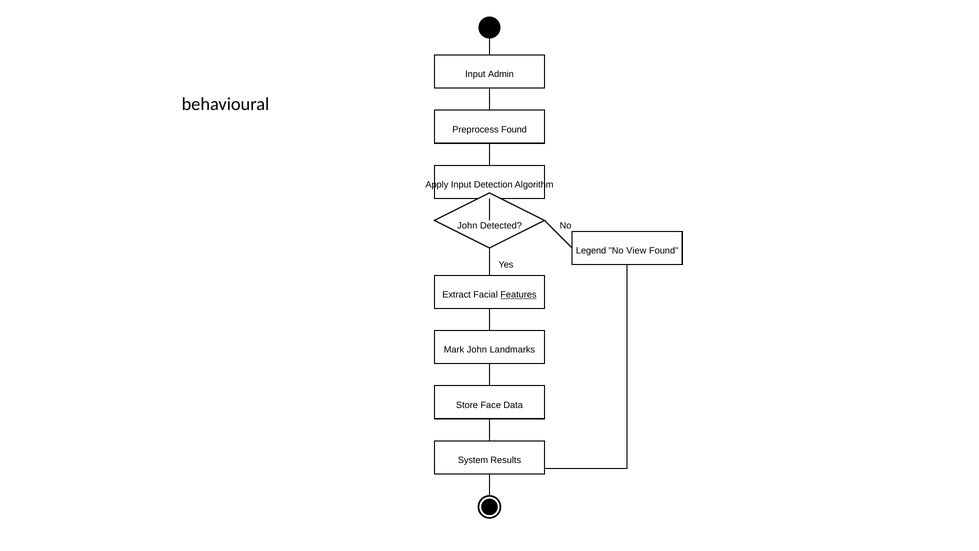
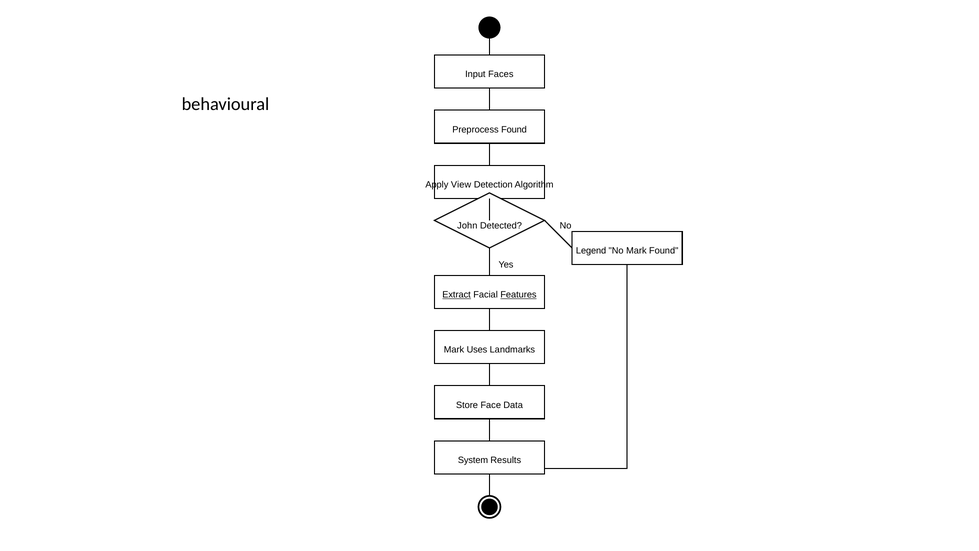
Admin: Admin -> Faces (501, 74)
Apply Input: Input -> View (461, 184)
No View: View -> Mark (636, 251)
Extract underline: none -> present (457, 295)
Mark John: John -> Uses (477, 350)
